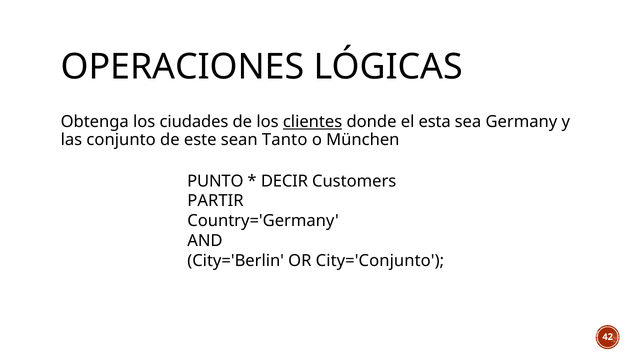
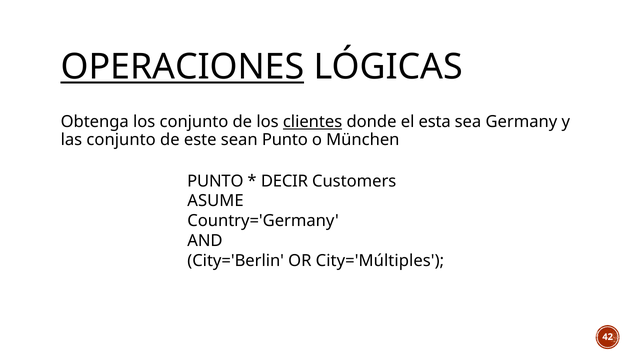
OPERACIONES underline: none -> present (182, 67)
los ciudades: ciudades -> conjunto (194, 122)
sean Tanto: Tanto -> Punto (285, 140)
PARTIR: PARTIR -> ASUME (216, 201)
City='Conjunto: City='Conjunto -> City='Múltiples (380, 261)
